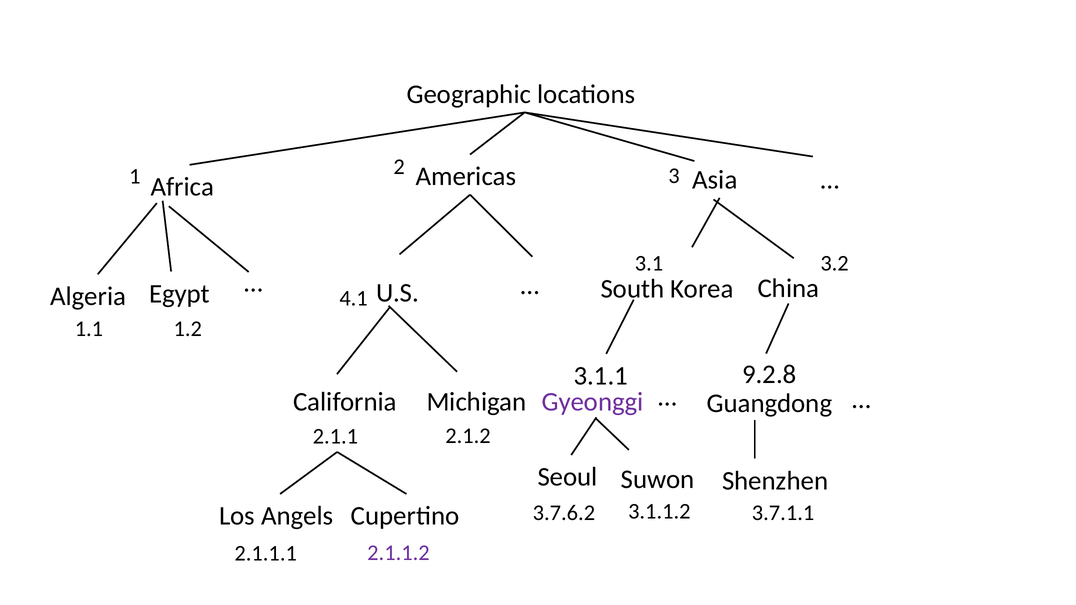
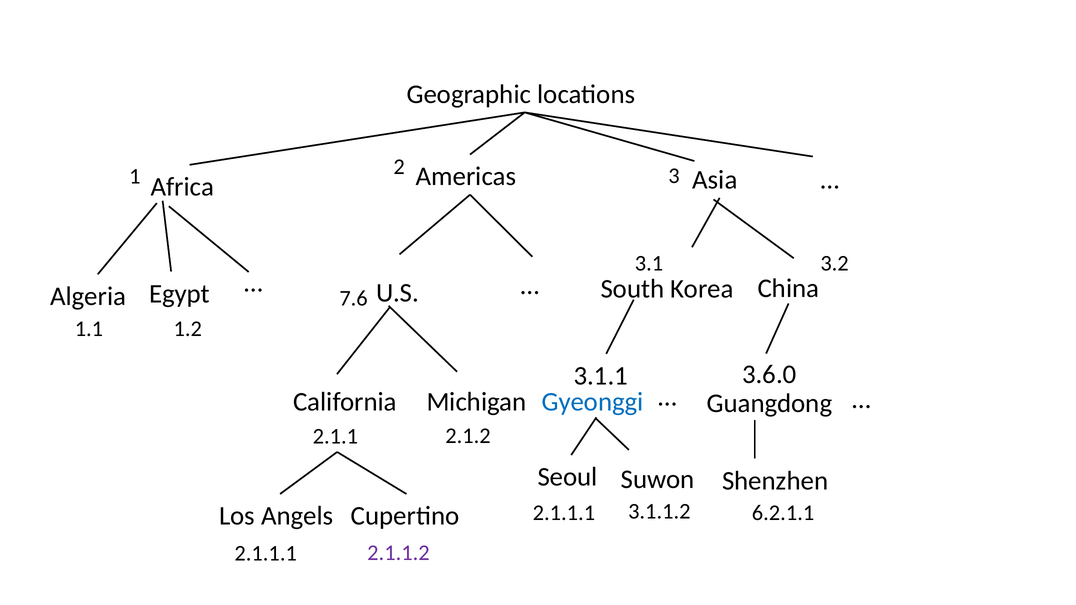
4.1: 4.1 -> 7.6 (354, 299)
9.2.8: 9.2.8 -> 3.6.0 (769, 375)
Gyeonggi colour: purple -> blue (593, 402)
3.7.1.1: 3.7.1.1 -> 6.2.1.1 (783, 513)
3.7.6.2: 3.7.6.2 -> 2.1.1.1 (564, 513)
